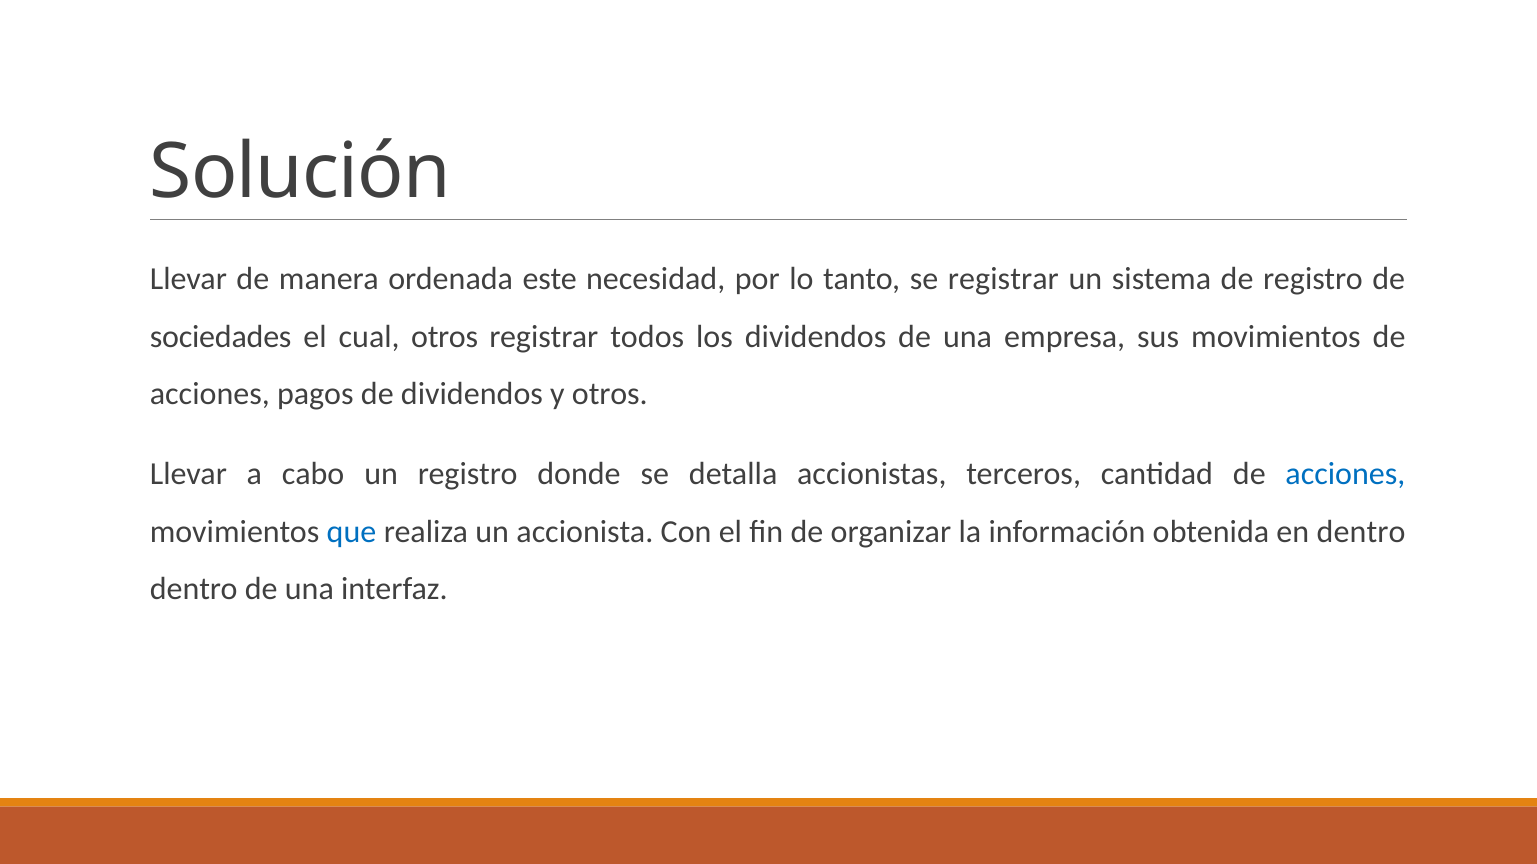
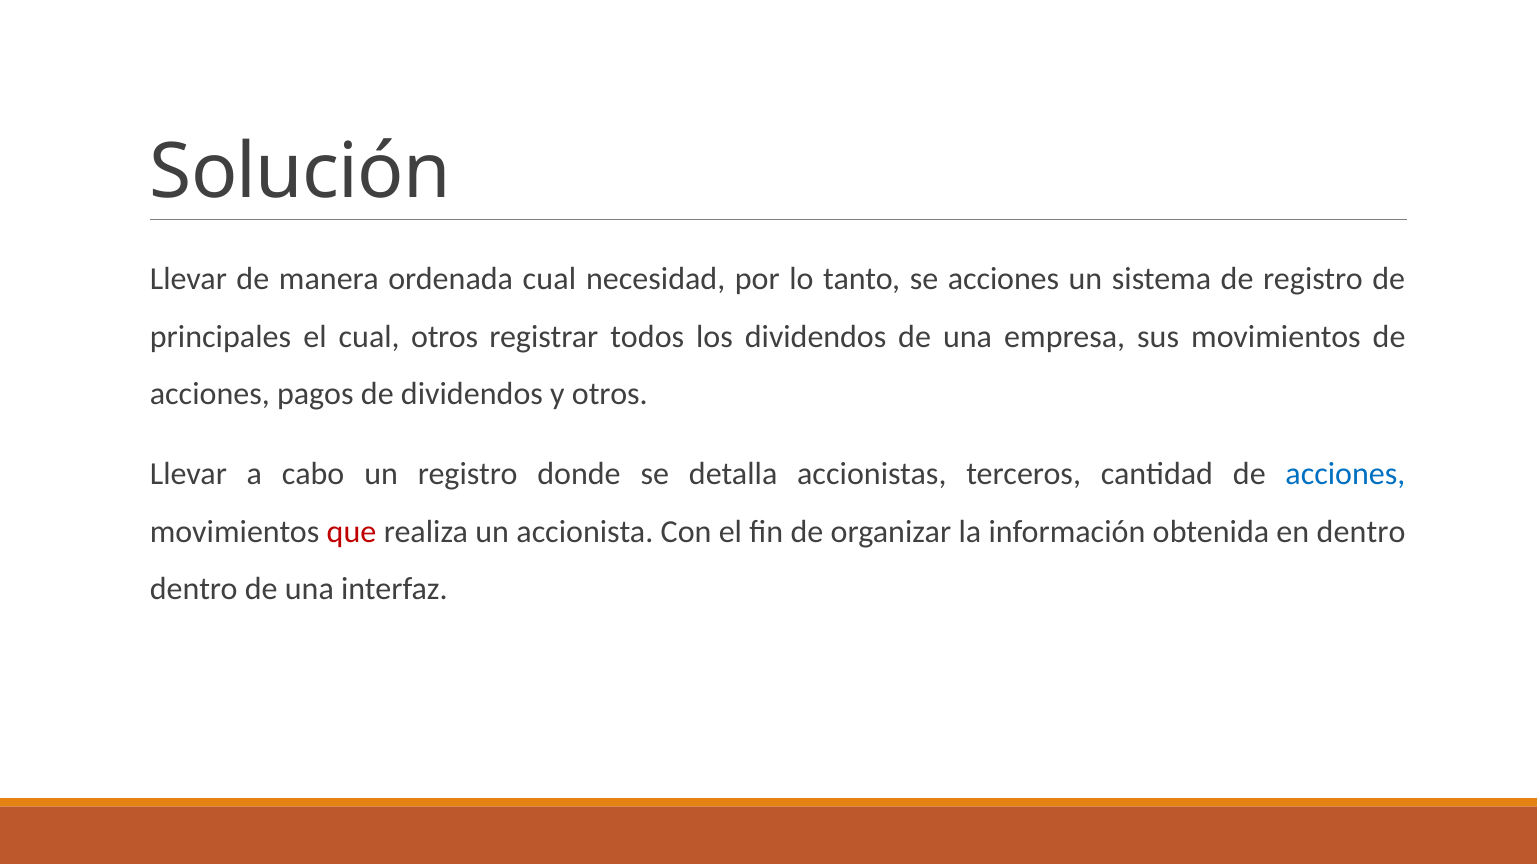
ordenada este: este -> cual (549, 279)
se registrar: registrar -> acciones (1004, 279)
sociedades: sociedades -> principales (221, 337)
que colour: blue -> red (352, 532)
